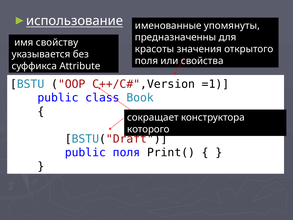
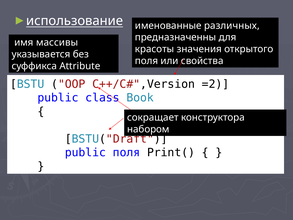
упомянуты: упомянуты -> различных (232, 26)
свойству: свойству -> массивы (57, 42)
=1: =1 -> =2 (215, 84)
которого: которого -> набором (148, 129)
